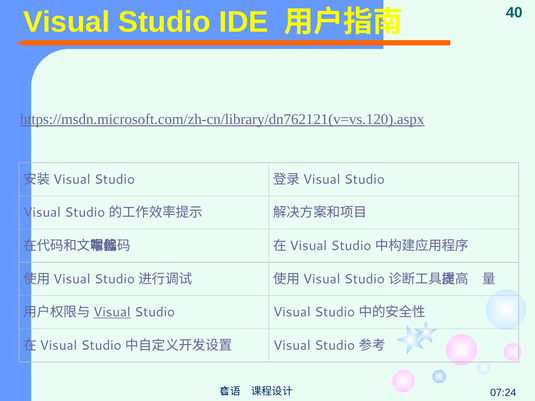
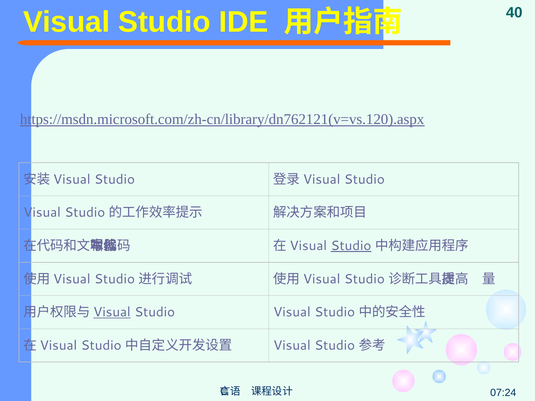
Studio underline: none -> present (351, 246)
